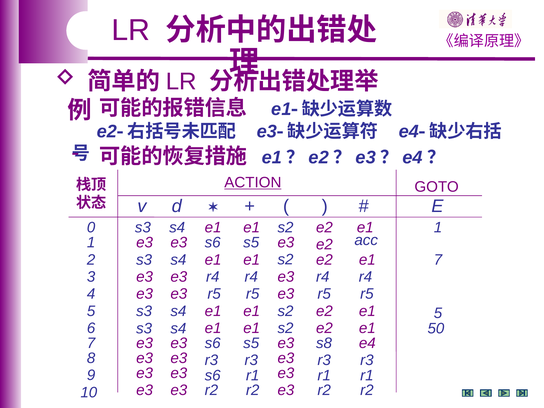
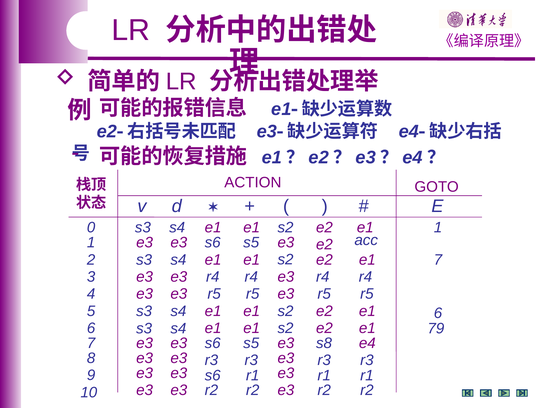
ACTION underline: present -> none (253, 183)
s2 5: 5 -> 6 (438, 313)
50: 50 -> 79 (436, 328)
